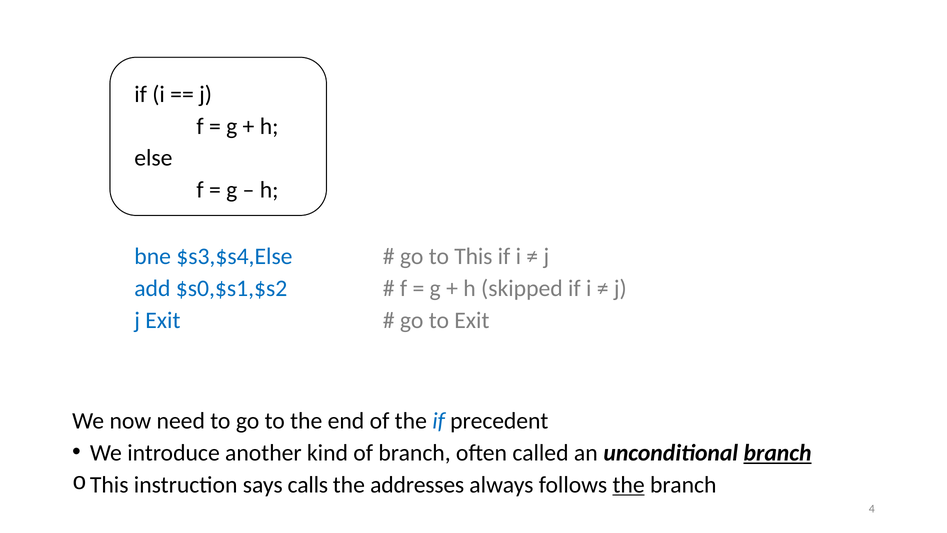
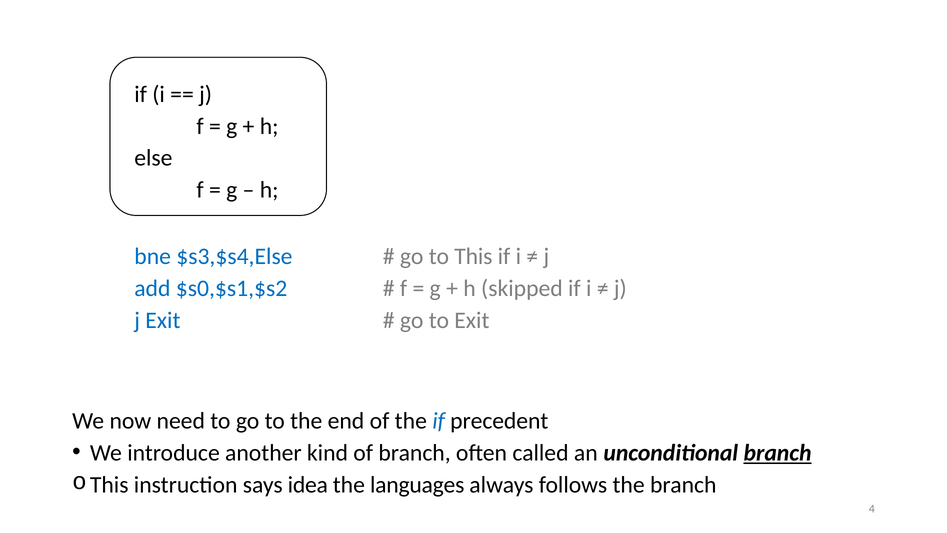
calls: calls -> idea (308, 484)
addresses: addresses -> languages (417, 484)
the underline: present -> none (629, 484)
